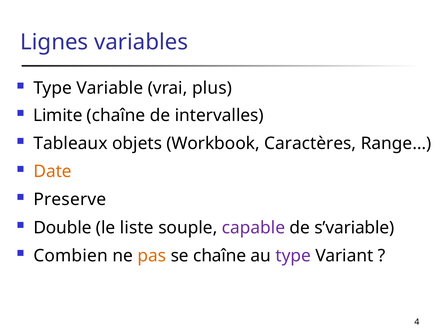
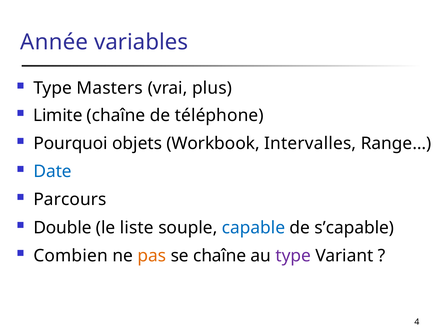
Lignes: Lignes -> Année (54, 42)
Variable: Variable -> Masters (110, 88)
intervalles: intervalles -> téléphone (219, 116)
Tableaux: Tableaux -> Pourquoi (71, 144)
Caractères: Caractères -> Intervalles (310, 144)
Date colour: orange -> blue (53, 172)
Preserve: Preserve -> Parcours (70, 200)
capable colour: purple -> blue (253, 228)
s’variable: s’variable -> s’capable (354, 228)
